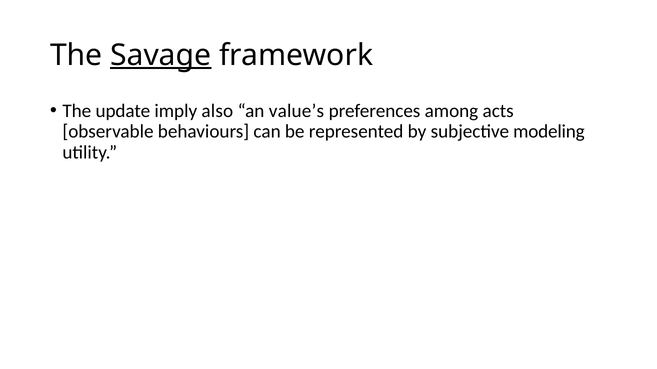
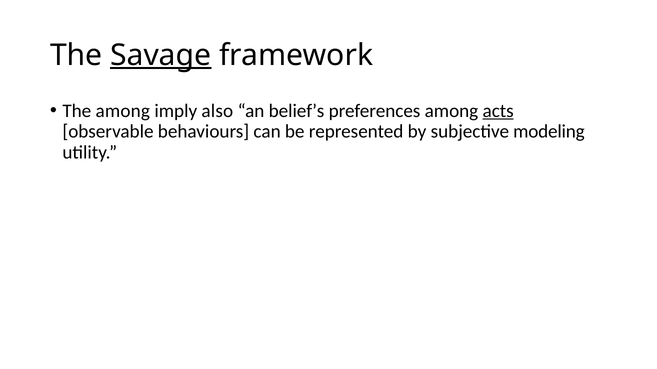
The update: update -> among (123, 111)
value’s: value’s -> belief’s (297, 111)
acts underline: none -> present (498, 111)
